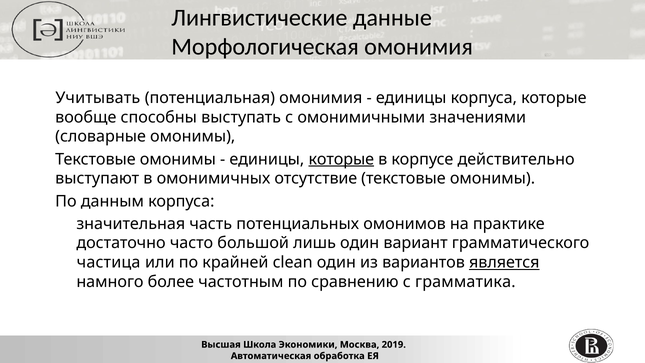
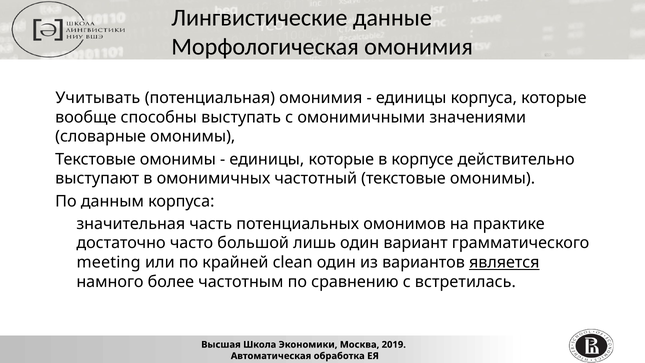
которые underline: present -> none (341, 159)
отсутствие: отсутствие -> частотный (316, 178)
частица: частица -> meeting (109, 262)
грамматика: грамматика -> встретилась (465, 282)
